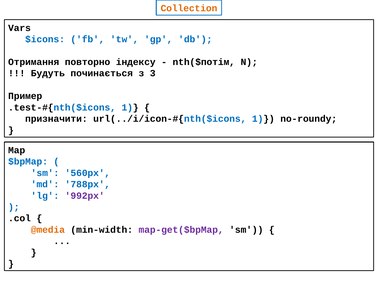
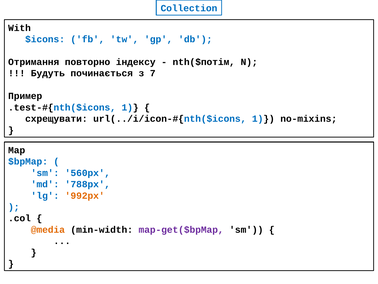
Collection colour: orange -> blue (189, 8)
Vars: Vars -> With (20, 28)
3: 3 -> 7 (153, 73)
призначити: призначити -> схрещувати (56, 119)
no-roundy: no-roundy -> no-mixins (309, 119)
992px colour: purple -> orange (85, 195)
